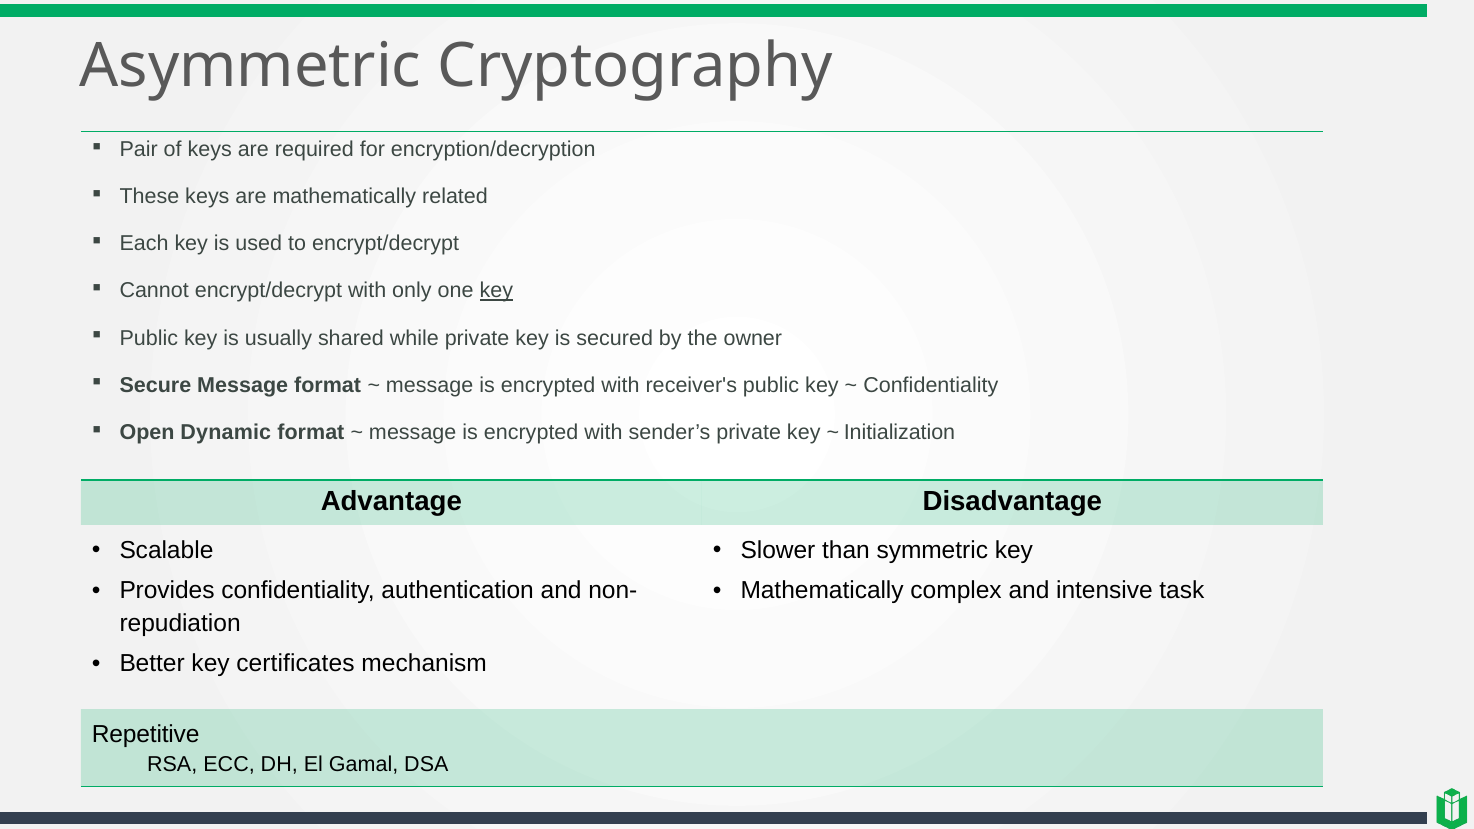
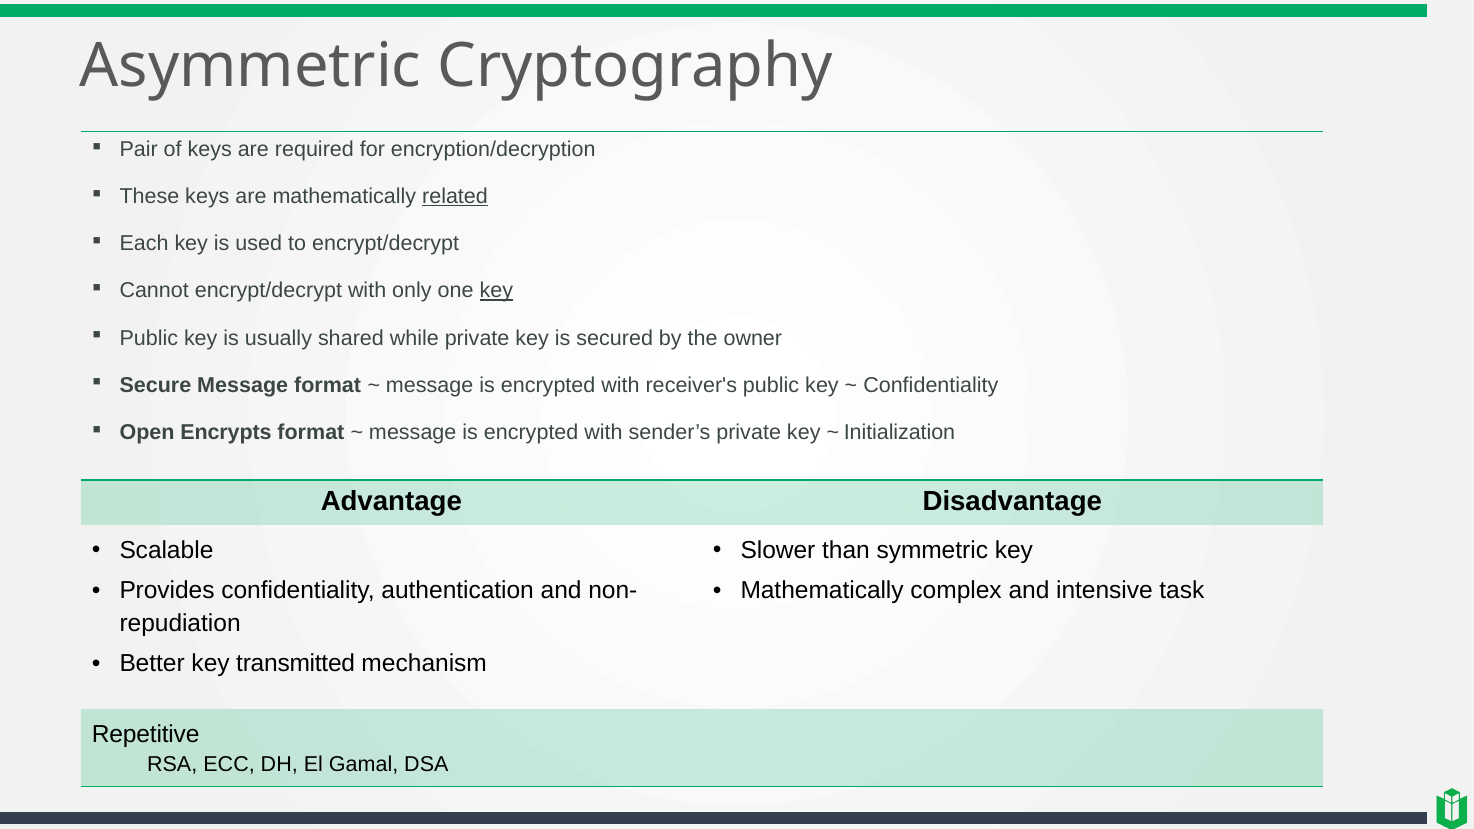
related underline: none -> present (455, 197)
Dynamic: Dynamic -> Encrypts (226, 432)
certificates: certificates -> transmitted (296, 664)
